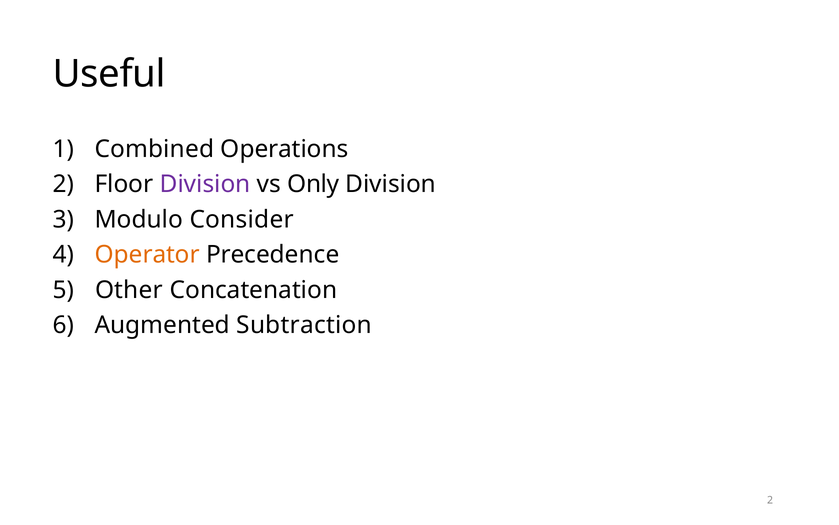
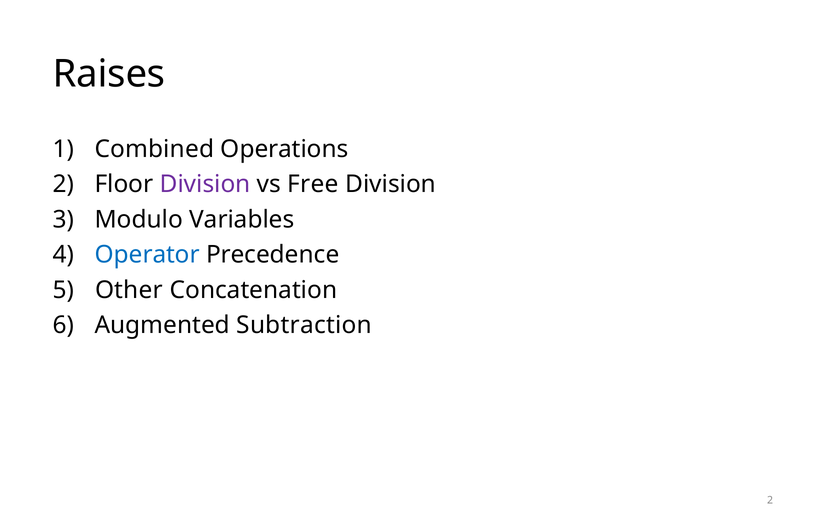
Useful: Useful -> Raises (109, 74)
Only: Only -> Free (313, 184)
Consider: Consider -> Variables (242, 219)
Operator colour: orange -> blue (147, 254)
